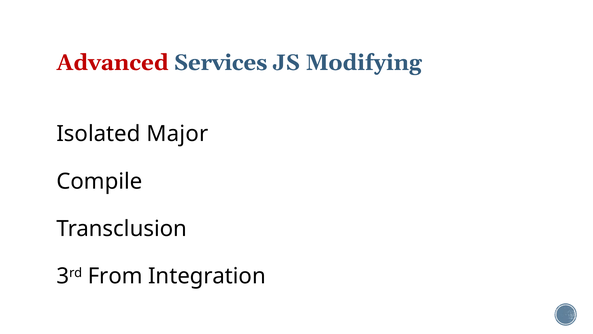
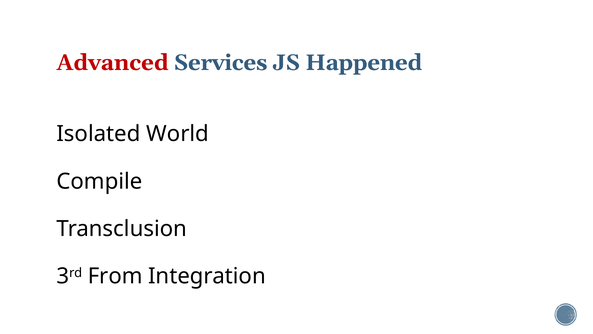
Modifying: Modifying -> Happened (364, 63)
Major: Major -> World (178, 134)
